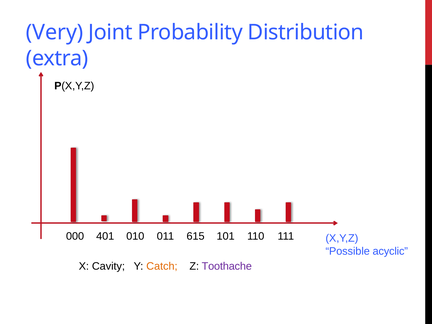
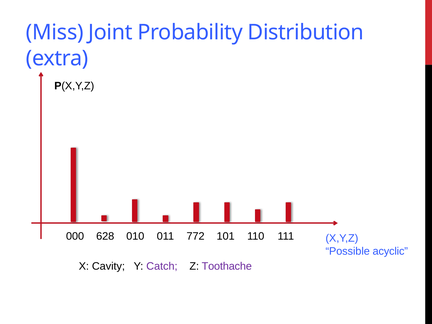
Very: Very -> Miss (55, 32)
401: 401 -> 628 (105, 236)
615: 615 -> 772 (196, 236)
Catch colour: orange -> purple (162, 266)
